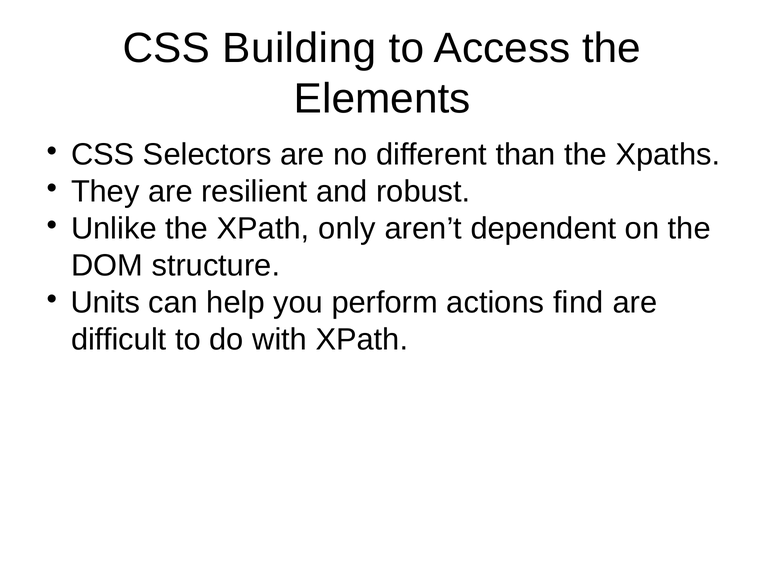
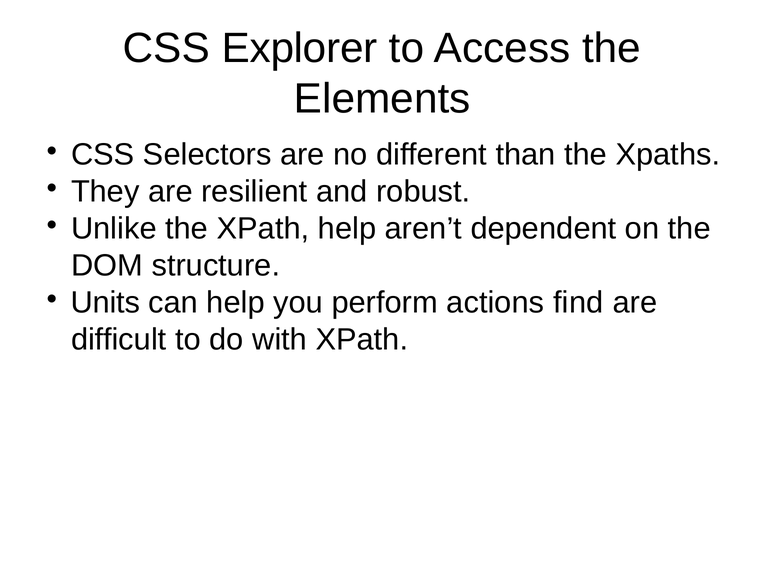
Building: Building -> Explorer (300, 48)
XPath only: only -> help (347, 229)
